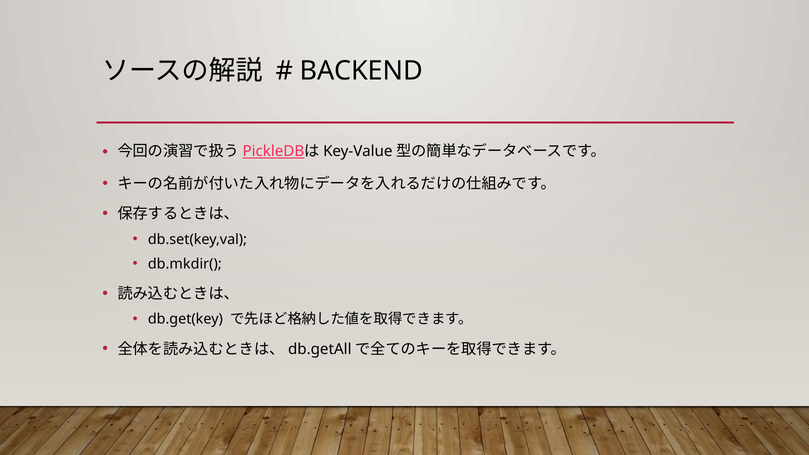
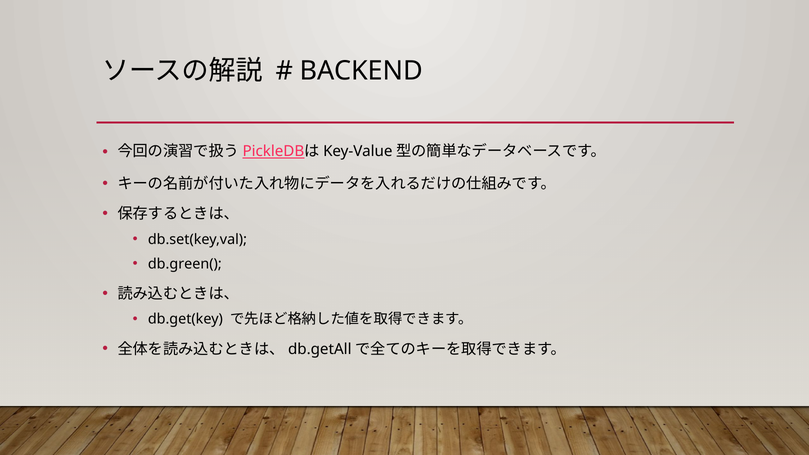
db.mkdir(: db.mkdir( -> db.green( (185, 264)
